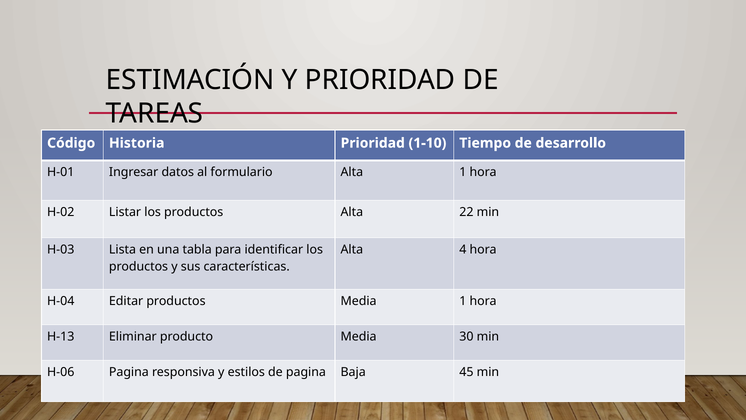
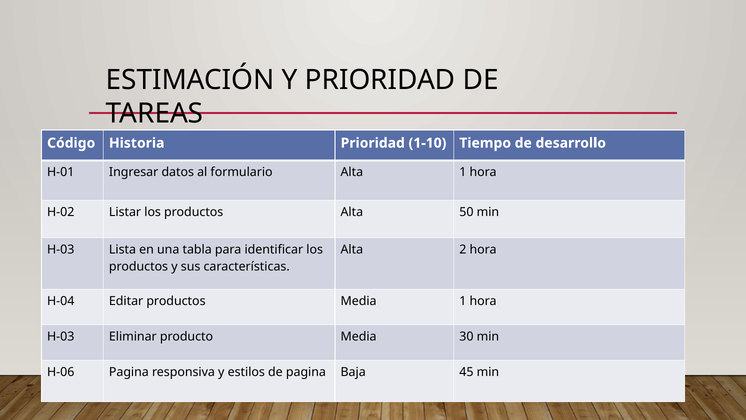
22: 22 -> 50 (466, 212)
4: 4 -> 2 (463, 249)
H-13: H-13 -> H-03 (61, 336)
